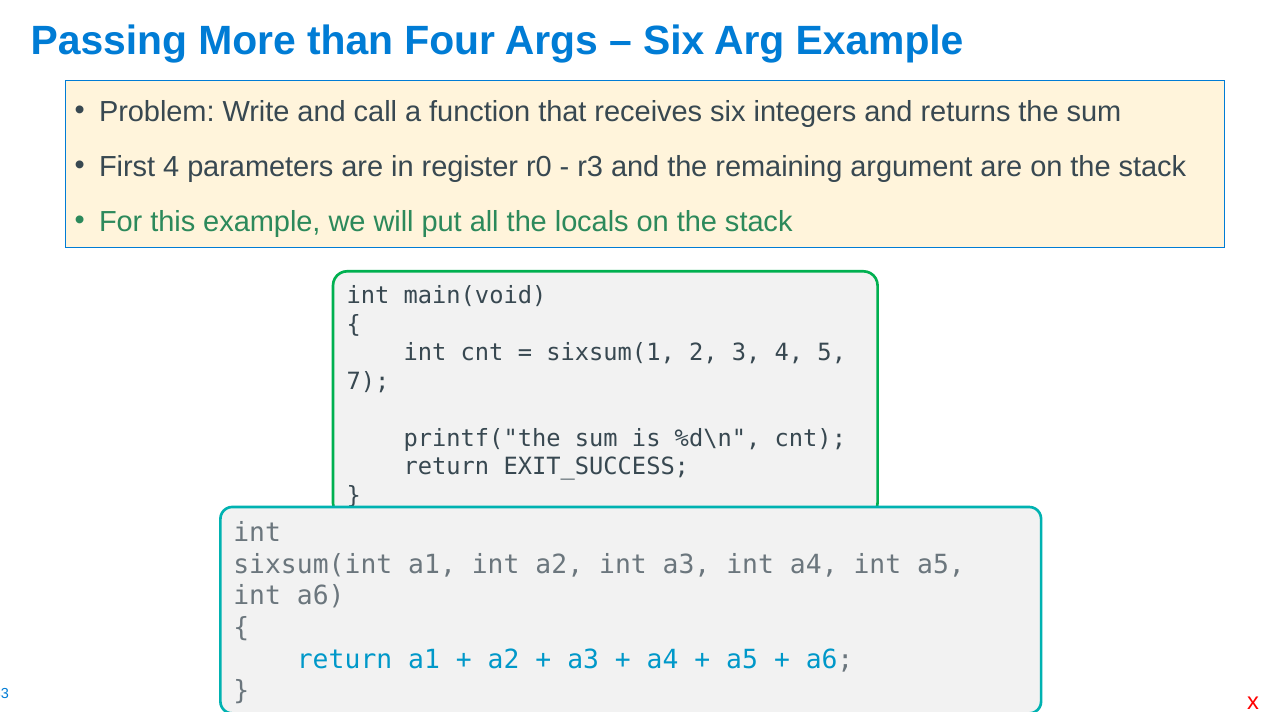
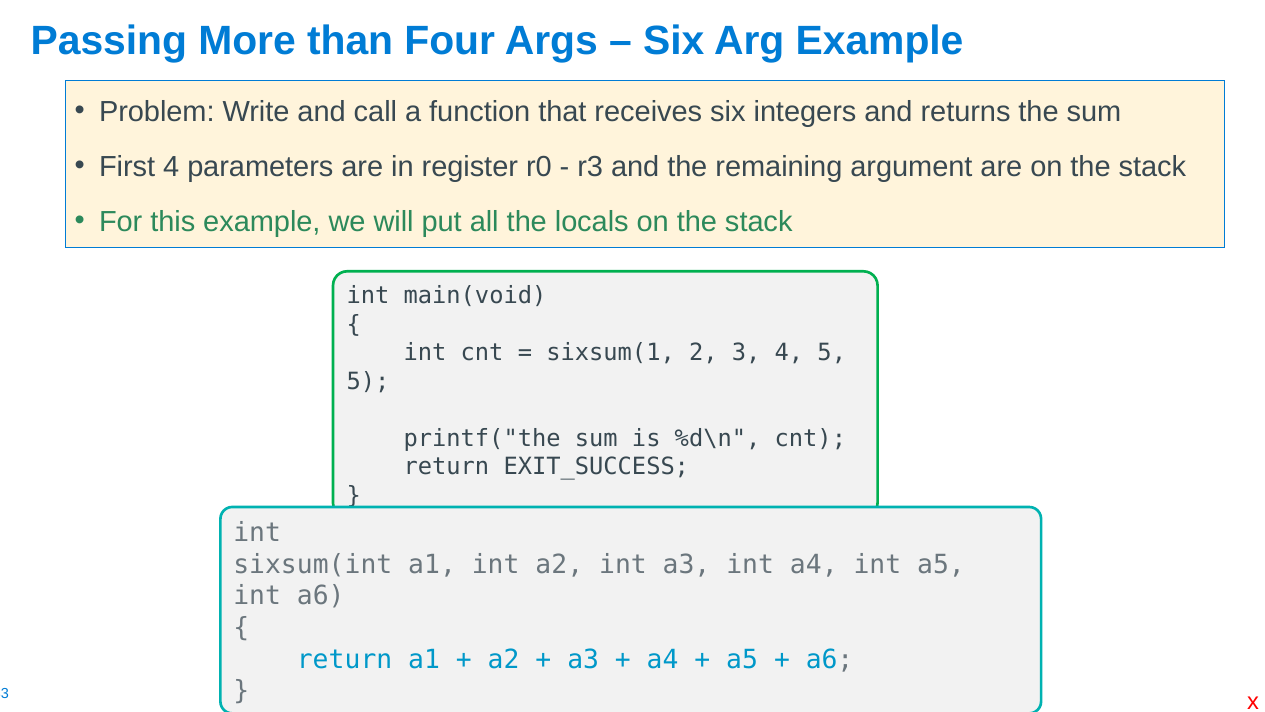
7: 7 -> 5 (368, 381)
